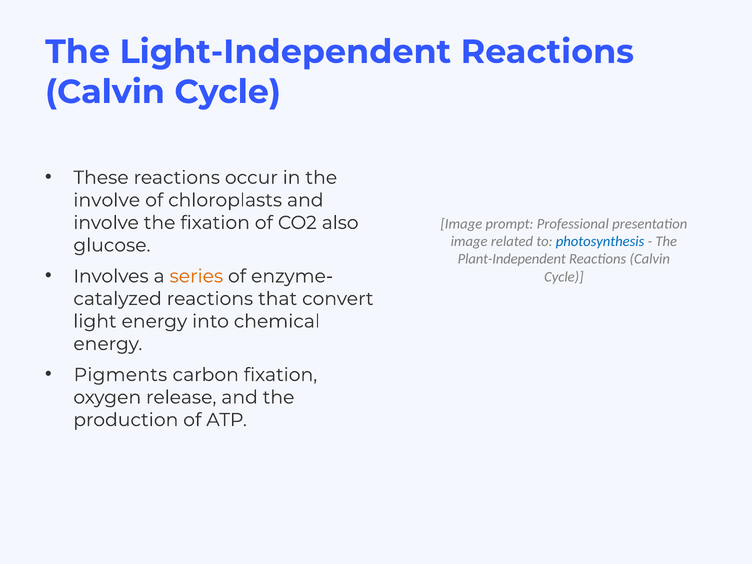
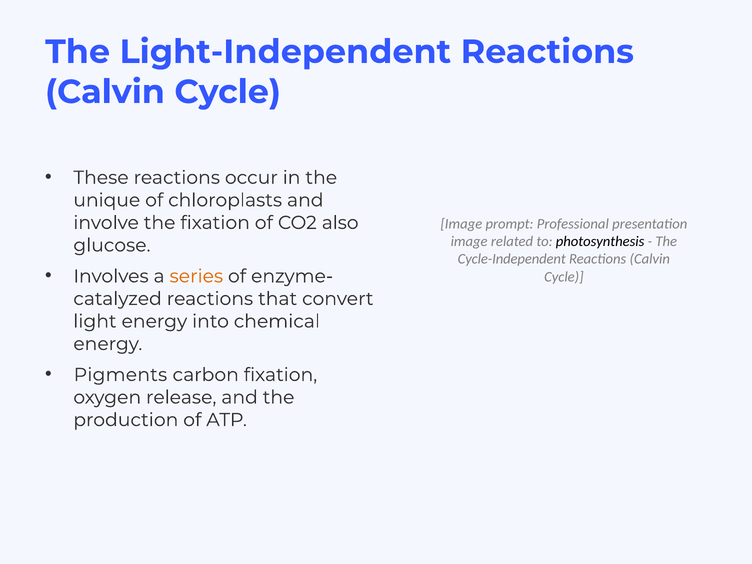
involve: involve -> unique (107, 200)
photosynthesis colour: blue -> black (600, 242)
Plant-Independent: Plant-Independent -> Cycle-Independent (512, 259)
